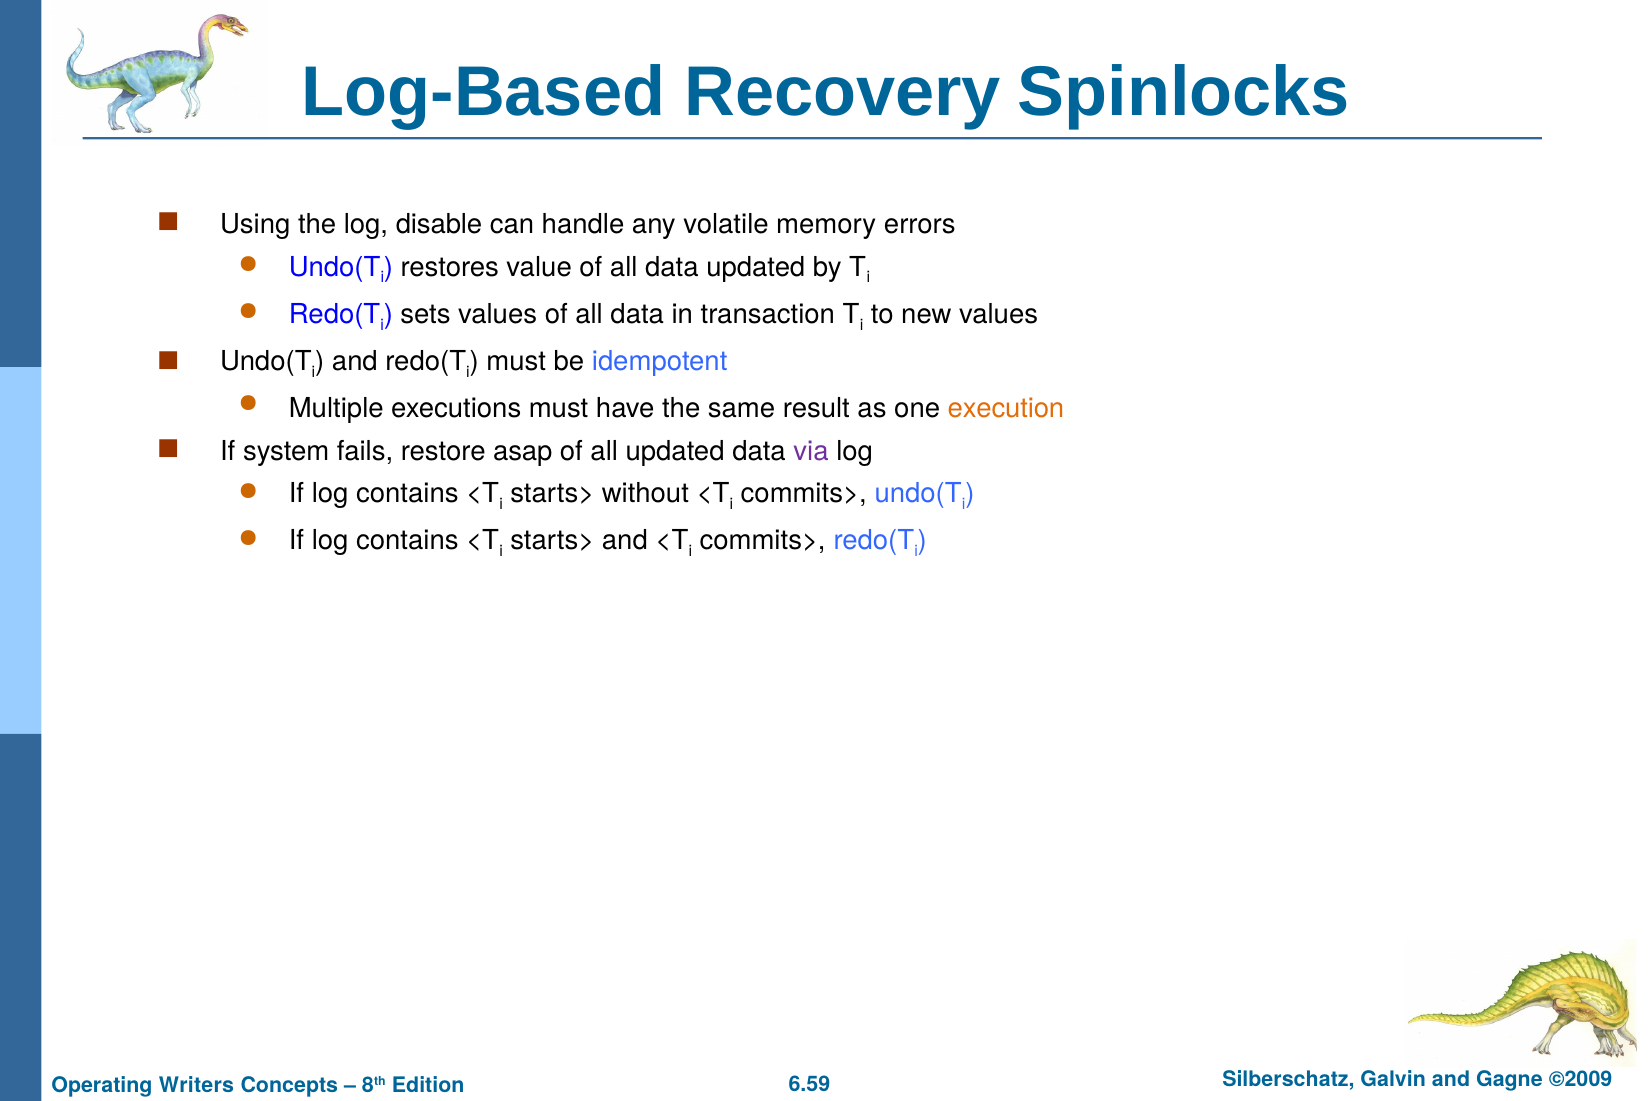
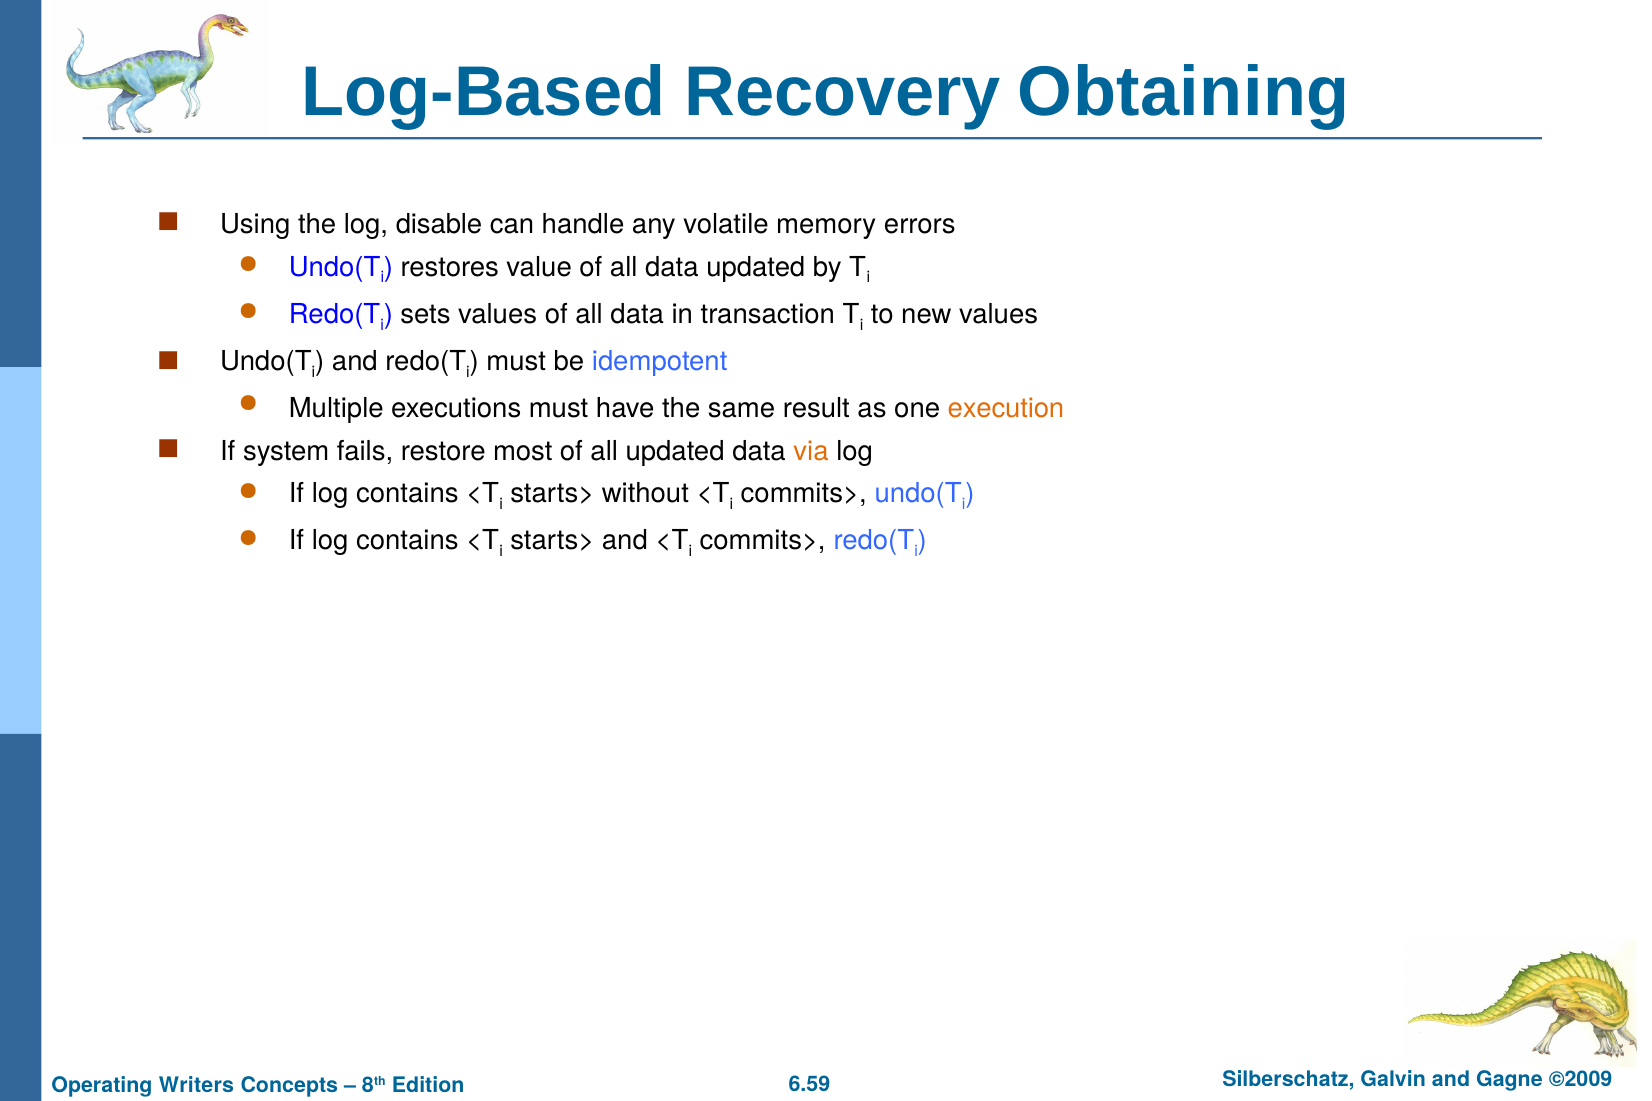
Spinlocks: Spinlocks -> Obtaining (1184, 92)
asap: asap -> most (523, 451)
via colour: purple -> orange (811, 451)
